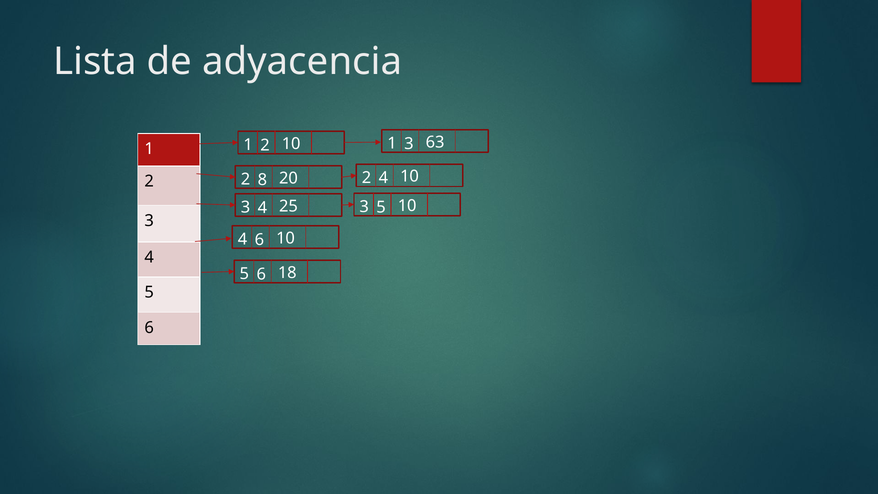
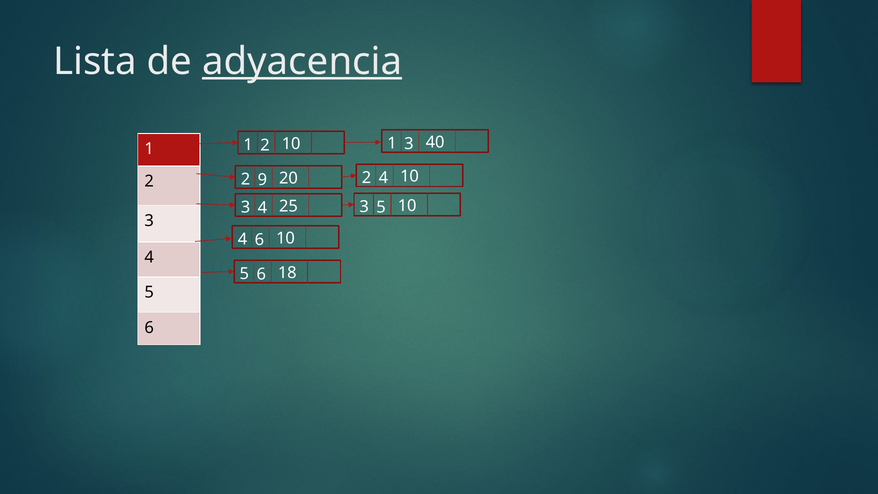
adyacencia underline: none -> present (302, 62)
63: 63 -> 40 (435, 142)
8: 8 -> 9 (262, 180)
